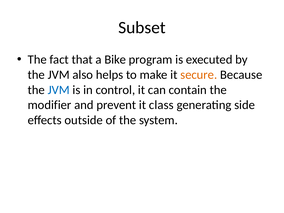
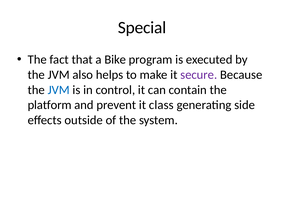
Subset: Subset -> Special (142, 27)
secure colour: orange -> purple (199, 75)
modifier: modifier -> platform (50, 105)
